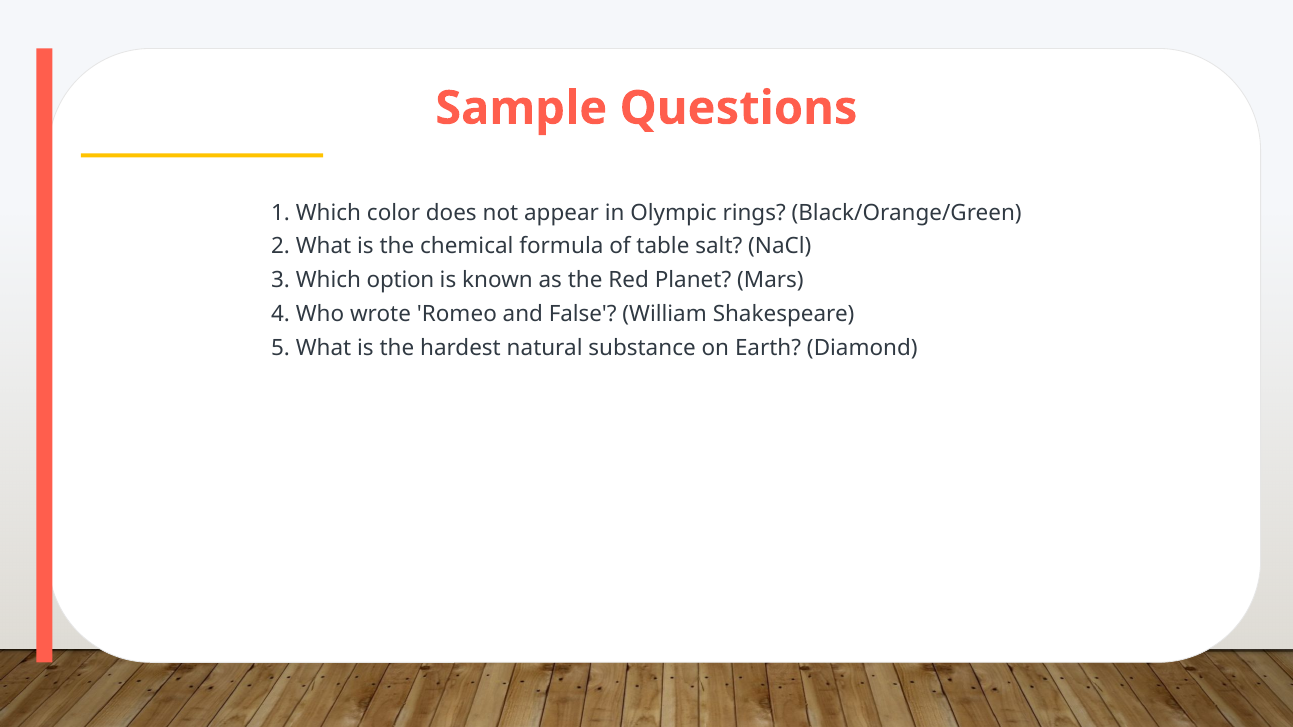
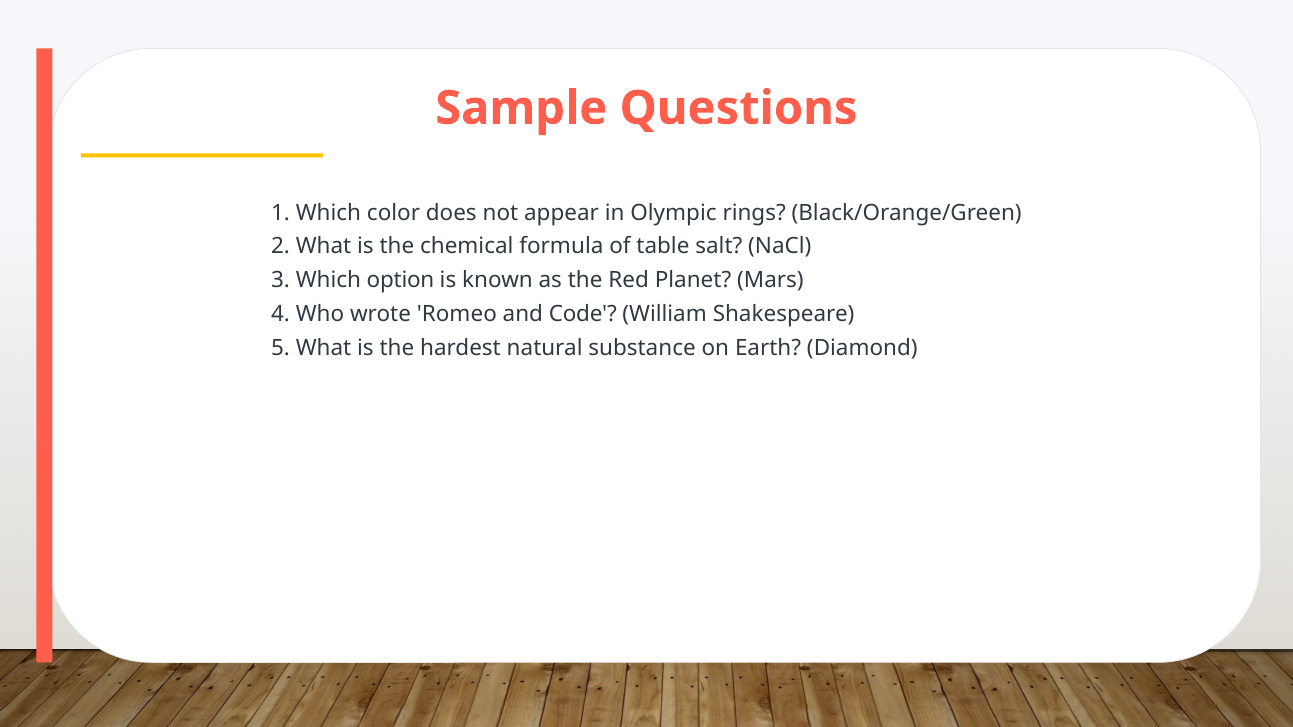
False: False -> Code (583, 314)
